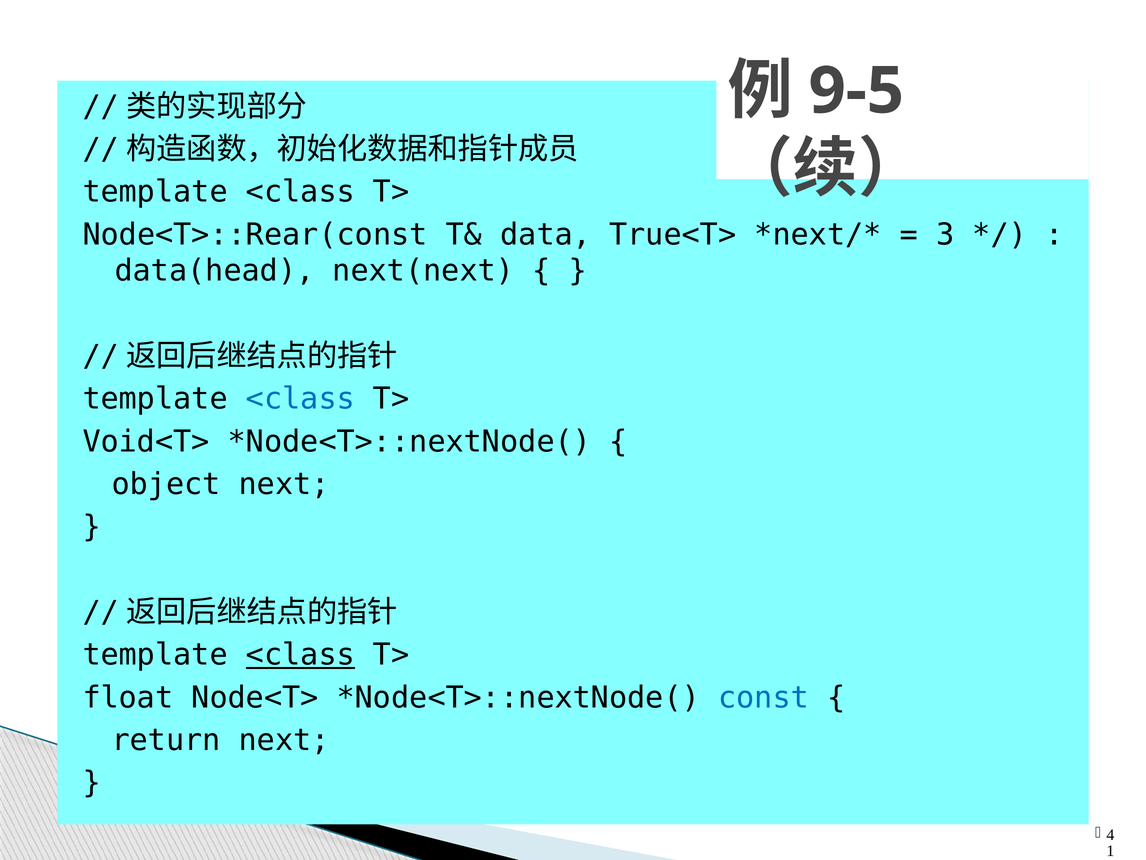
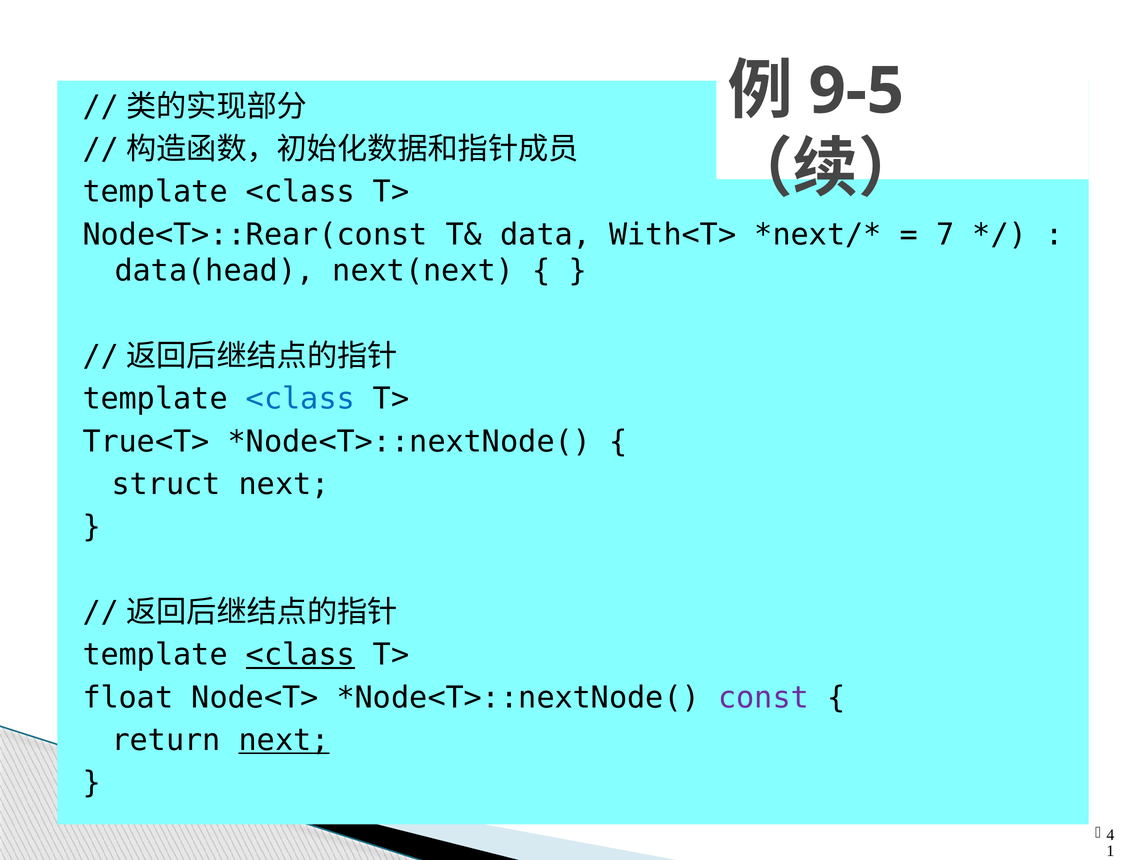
True<T>: True<T> -> With<T> (673, 234)
3: 3 -> 7 (945, 234)
Void<T>: Void<T> -> True<T> (146, 441)
object: object -> struct (166, 484)
const colour: blue -> purple (764, 697)
next underline: none -> present (284, 740)
